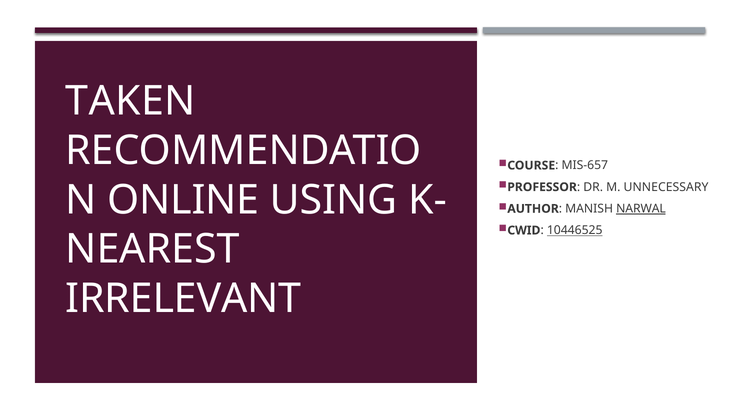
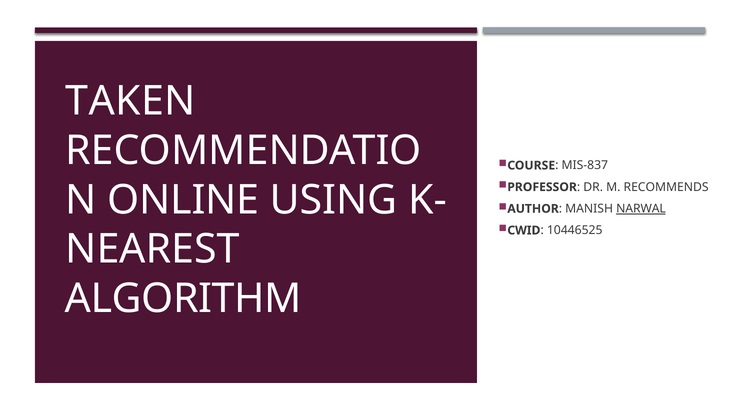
MIS-657: MIS-657 -> MIS-837 (585, 165)
UNNECESSARY: UNNECESSARY -> RECOMMENDS (666, 187)
10446525 underline: present -> none (575, 230)
IRRELEVANT: IRRELEVANT -> ALGORITHM (183, 299)
